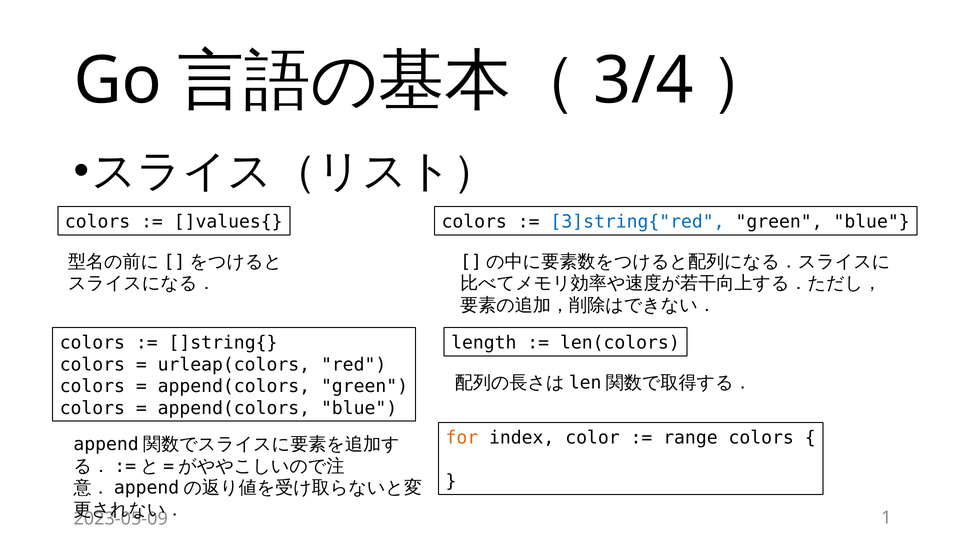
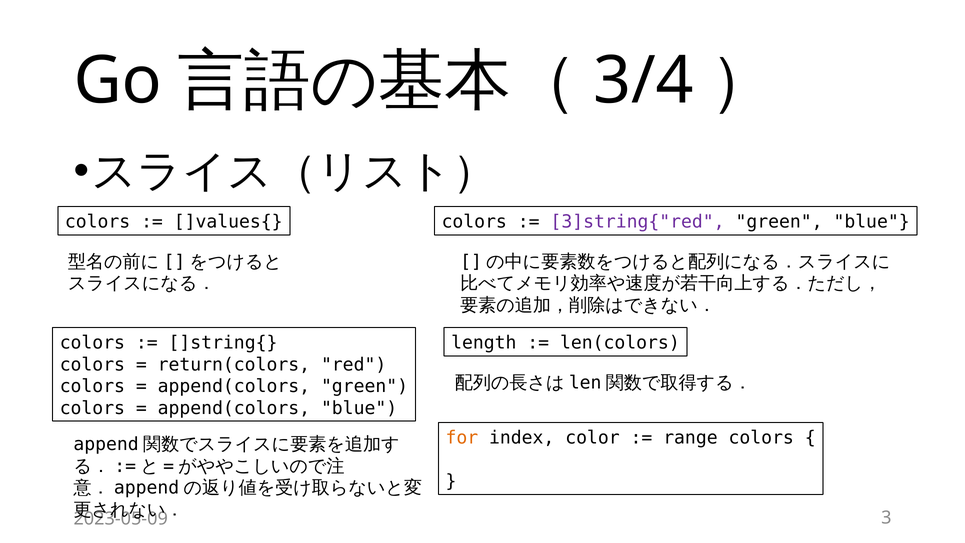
3]string{"red colour: blue -> purple (638, 222)
urleap(colors: urleap(colors -> return(colors (234, 365)
1: 1 -> 3 (886, 517)
